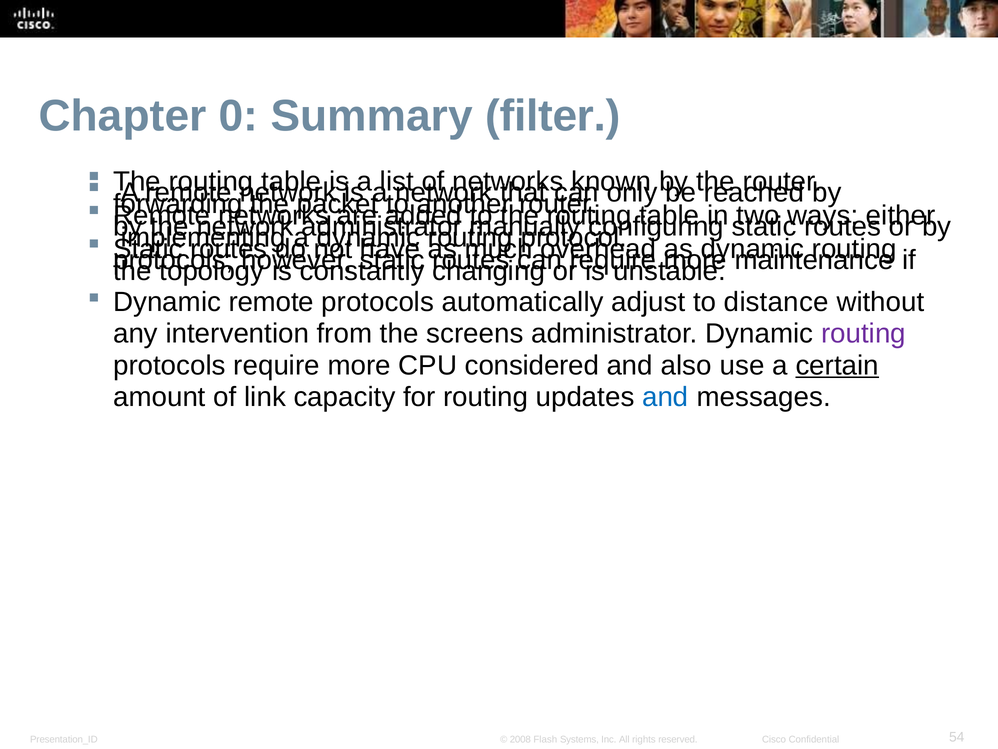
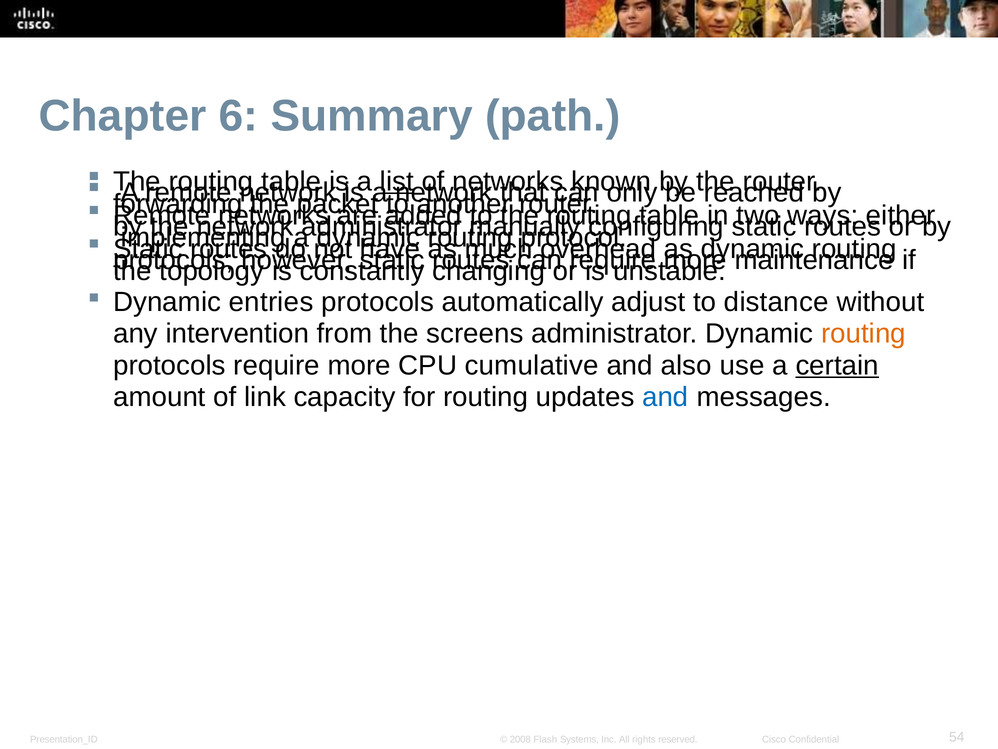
0: 0 -> 6 (238, 116)
filter: filter -> path (553, 116)
list underline: none -> present (397, 181)
Dynamic remote: remote -> entries (271, 302)
routing colour: purple -> orange (863, 334)
considered: considered -> cumulative (532, 365)
